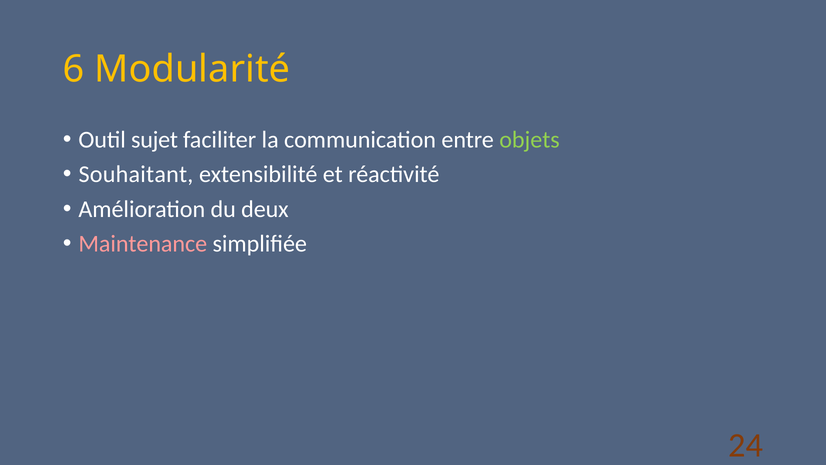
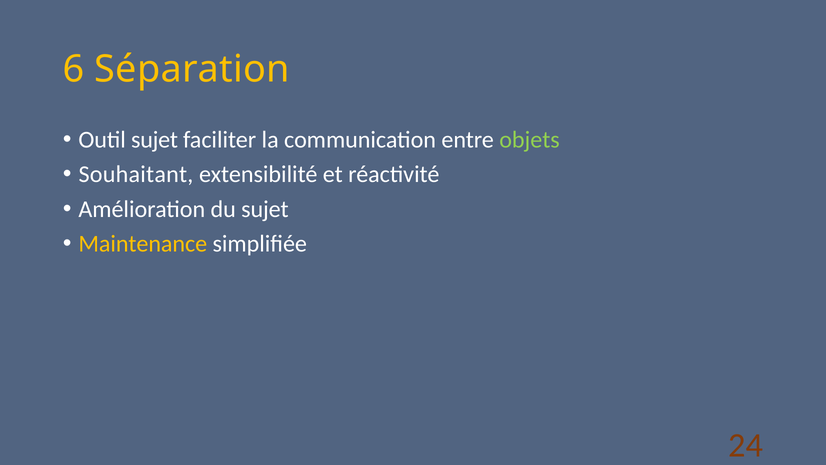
Modularité: Modularité -> Séparation (192, 69)
du deux: deux -> sujet (265, 209)
Maintenance colour: pink -> yellow (143, 244)
